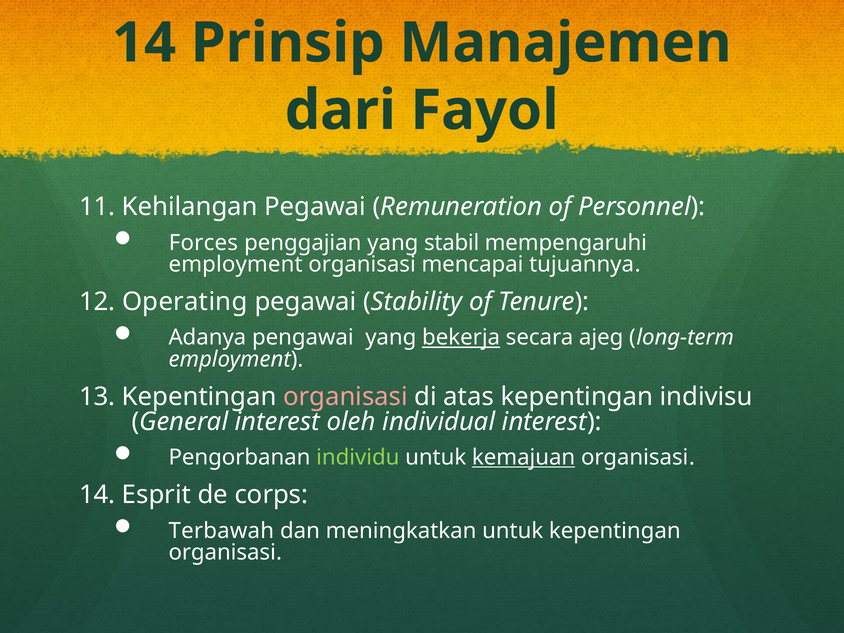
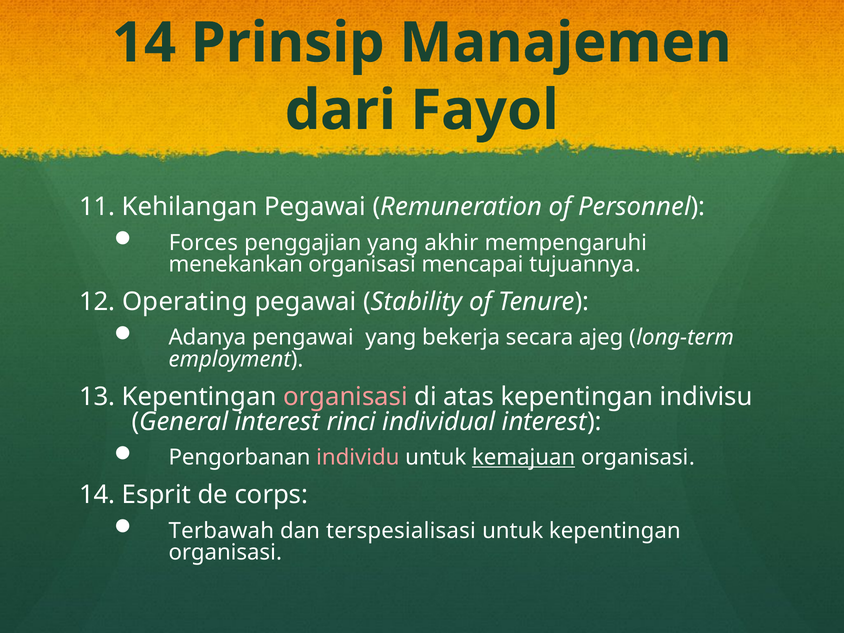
stabil: stabil -> akhir (451, 243)
employment: employment -> menekankan (236, 264)
bekerja underline: present -> none (461, 338)
oleh: oleh -> rinci (351, 422)
individu colour: light green -> pink (358, 457)
meningkatkan: meningkatkan -> terspesialisasi (401, 531)
